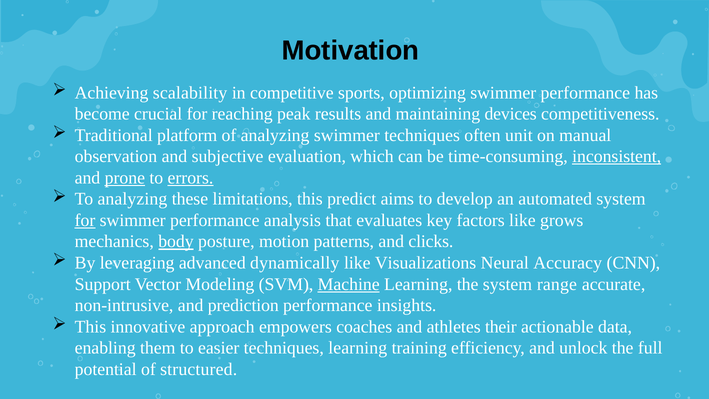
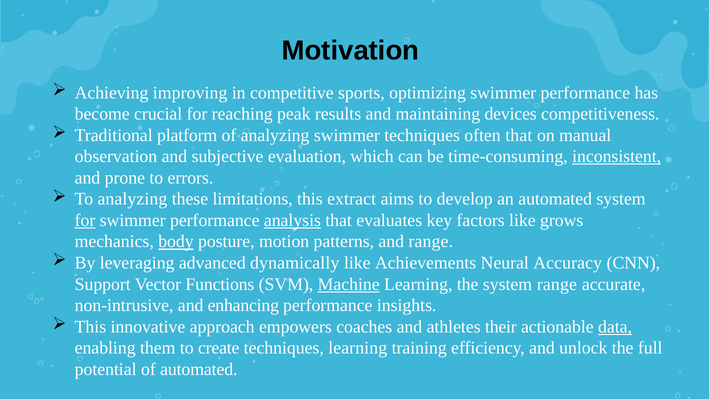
scalability: scalability -> improving (190, 93)
often unit: unit -> that (519, 135)
prone underline: present -> none (125, 178)
errors underline: present -> none (190, 178)
predict: predict -> extract (352, 199)
analysis underline: none -> present (292, 220)
and clicks: clicks -> range (431, 242)
Visualizations: Visualizations -> Achievements (426, 263)
Modeling: Modeling -> Functions (220, 284)
prediction: prediction -> enhancing (243, 305)
data underline: none -> present (615, 327)
easier: easier -> create (219, 348)
of structured: structured -> automated (199, 369)
